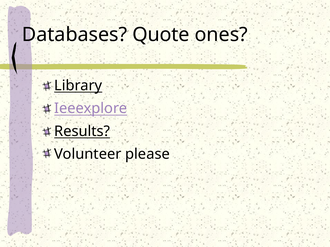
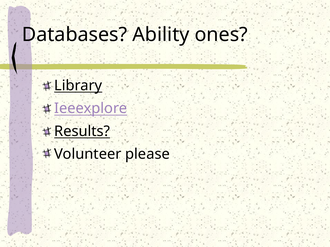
Quote: Quote -> Ability (161, 35)
